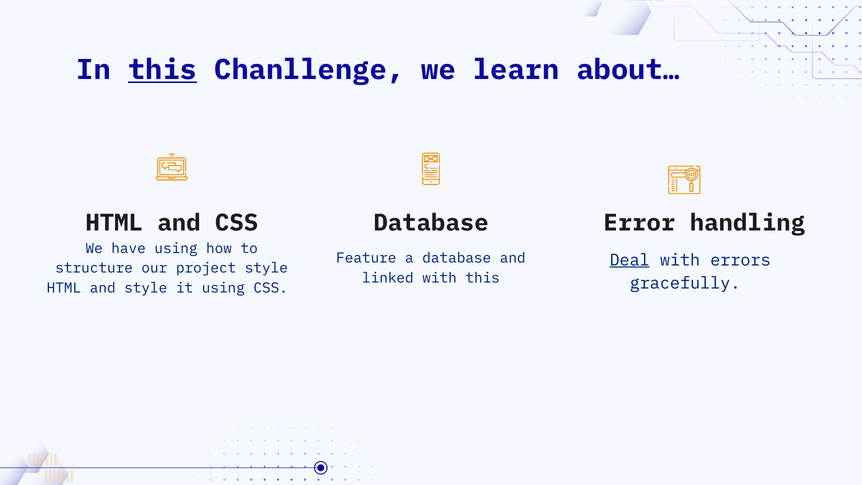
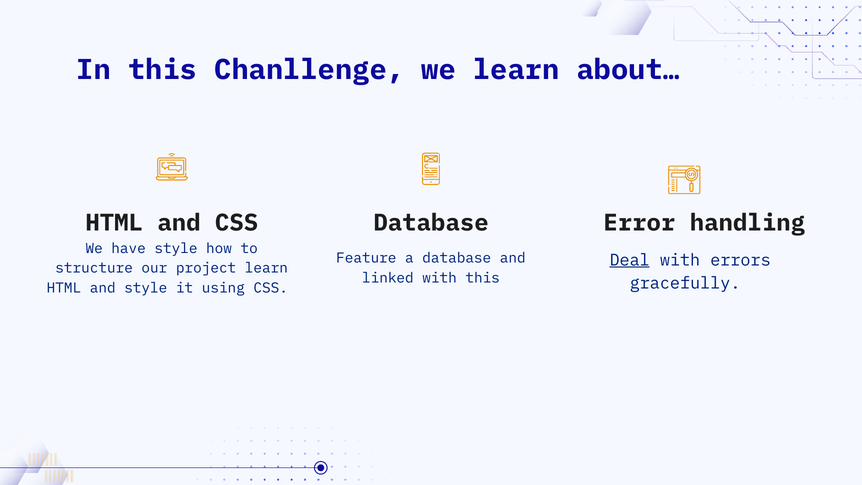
this underline: present -> none (163, 70)
have using: using -> style (176, 248)
project style: style -> learn (266, 268)
